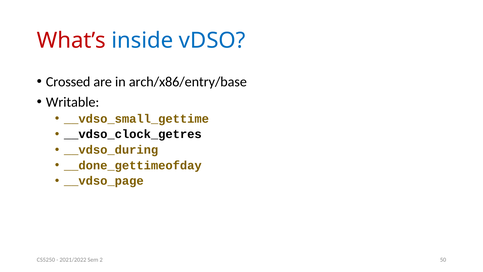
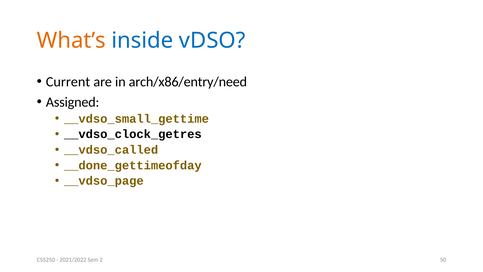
What’s colour: red -> orange (71, 41)
Crossed: Crossed -> Current (68, 82)
arch/x86/entry/base: arch/x86/entry/base -> arch/x86/entry/need (188, 82)
Writable: Writable -> Assigned (73, 102)
__vdso_during: __vdso_during -> __vdso_called (111, 150)
